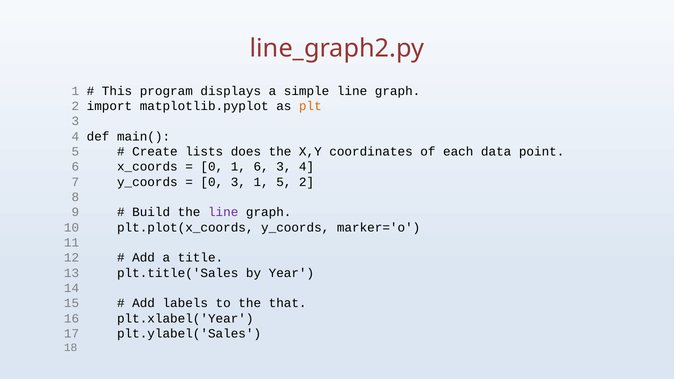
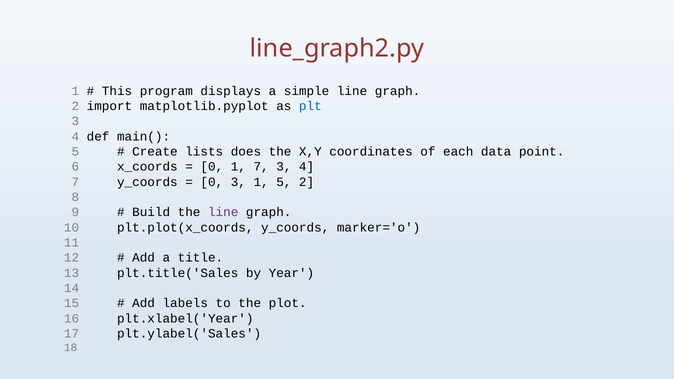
plt colour: orange -> blue (310, 106)
1 6: 6 -> 7 (261, 167)
that: that -> plot (288, 303)
